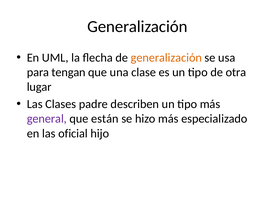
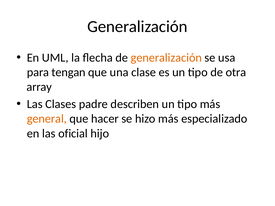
lugar: lugar -> array (39, 87)
general colour: purple -> orange (47, 119)
están: están -> hacer (105, 119)
